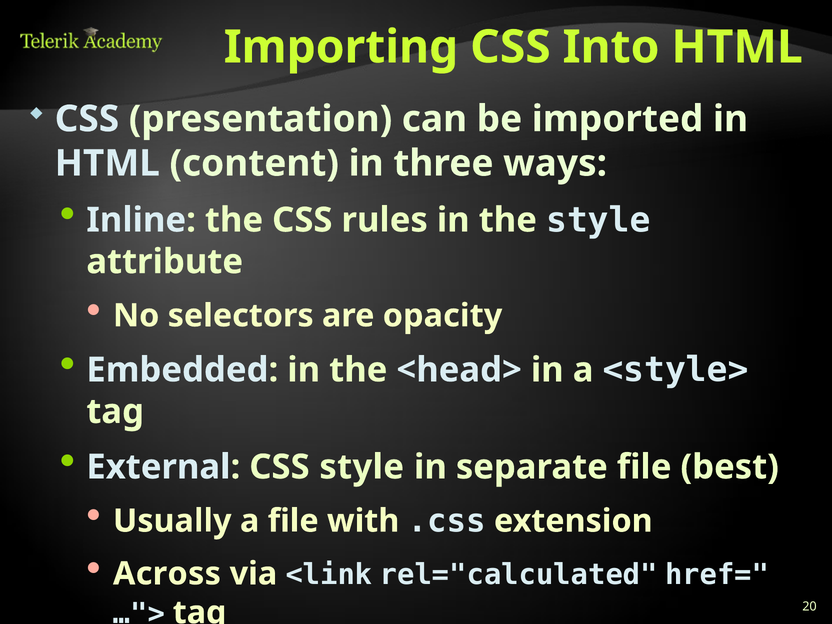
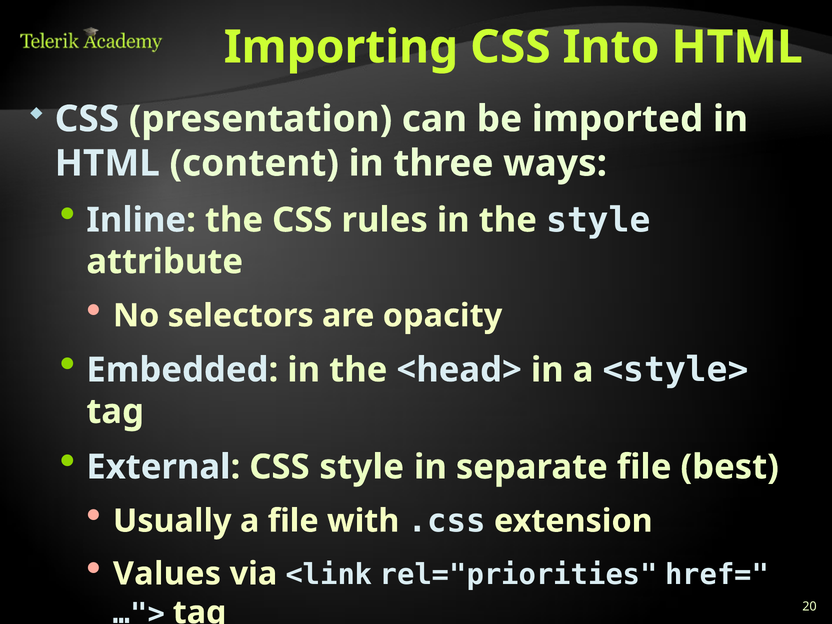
Across: Across -> Values (167, 574)
rel="calculated: rel="calculated -> rel="priorities (519, 575)
